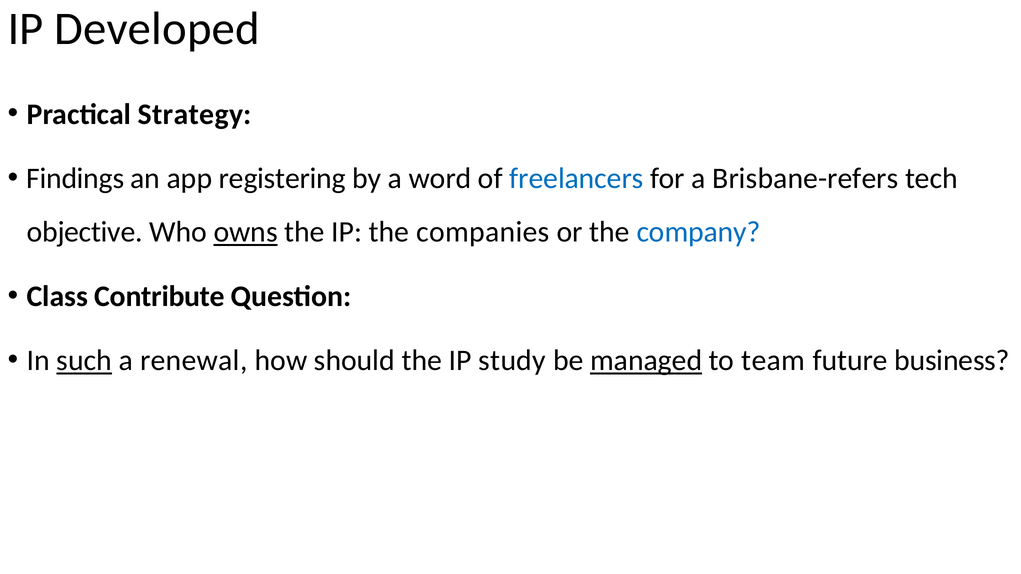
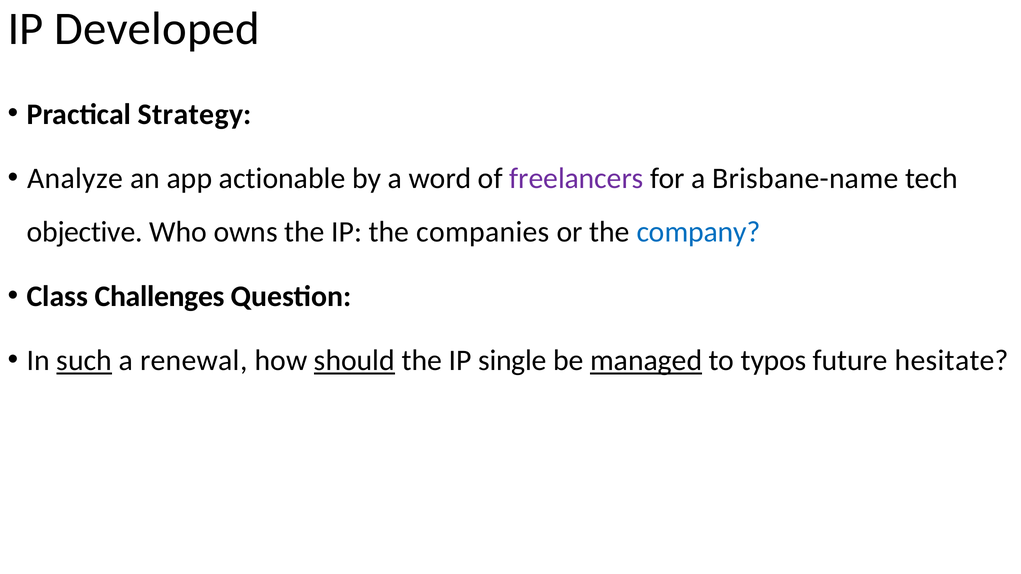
Findings: Findings -> Analyze (75, 179)
registering: registering -> actionable (282, 179)
freelancers colour: blue -> purple (576, 179)
Brisbane-refers: Brisbane-refers -> Brisbane-name (805, 179)
owns underline: present -> none (246, 232)
Contribute: Contribute -> Challenges (160, 296)
should underline: none -> present (354, 361)
study: study -> single (512, 361)
team: team -> typos (774, 361)
business: business -> hesitate (952, 361)
